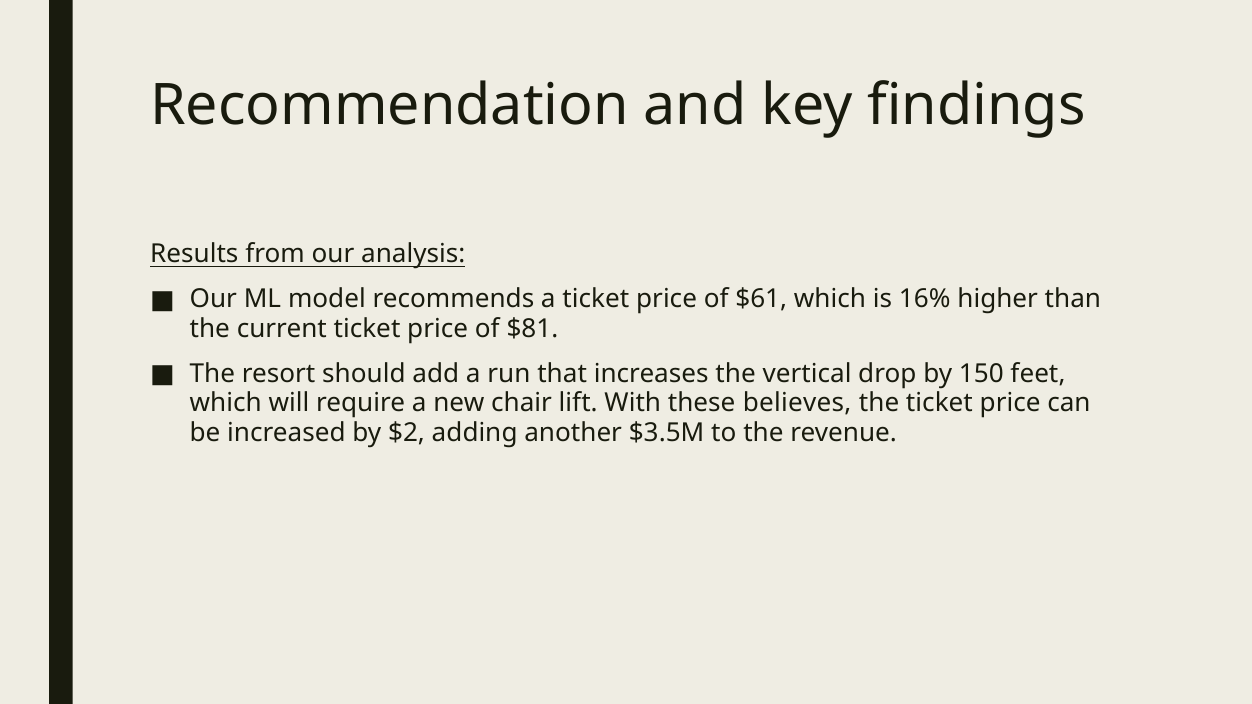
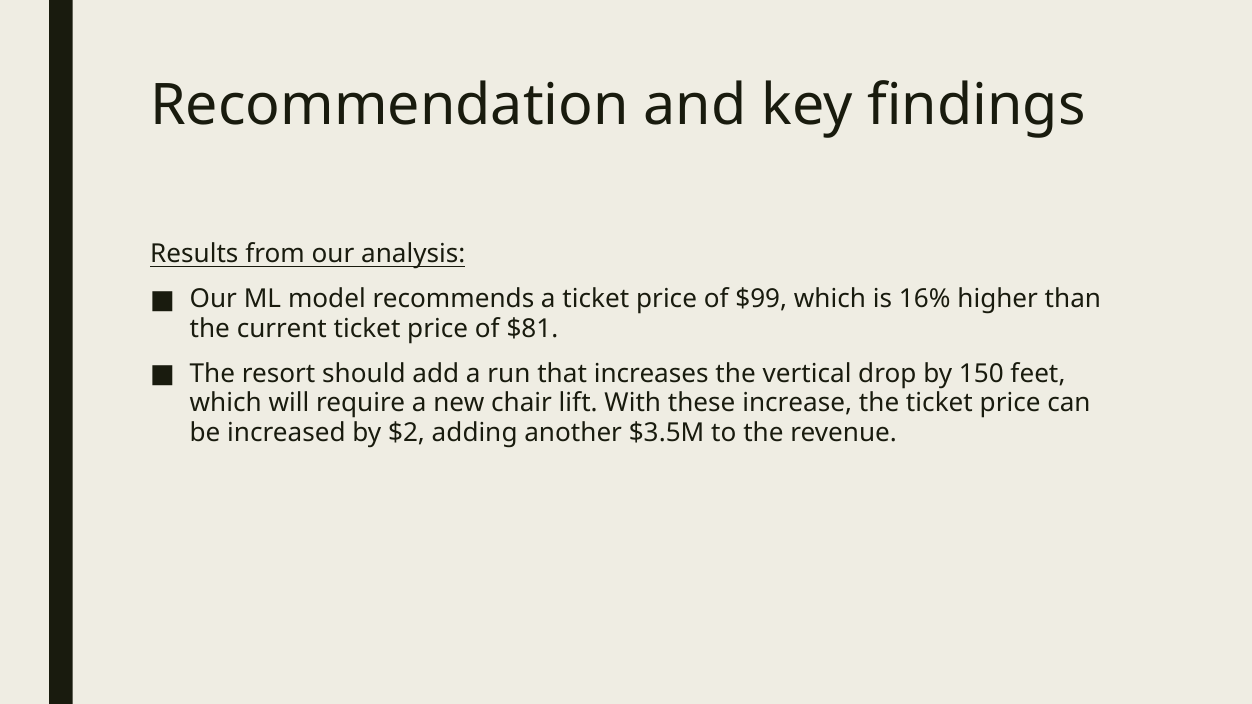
$61: $61 -> $99 (761, 299)
believes: believes -> increase (797, 403)
